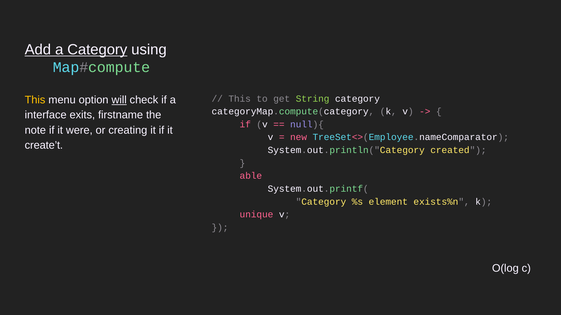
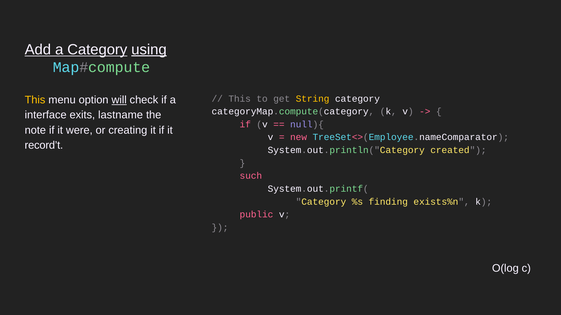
using underline: none -> present (149, 50)
String colour: light green -> yellow (313, 99)
firstname: firstname -> lastname (121, 115)
create’t: create’t -> record’t (44, 145)
able: able -> such (251, 176)
element: element -> finding (388, 202)
unique: unique -> public (256, 215)
